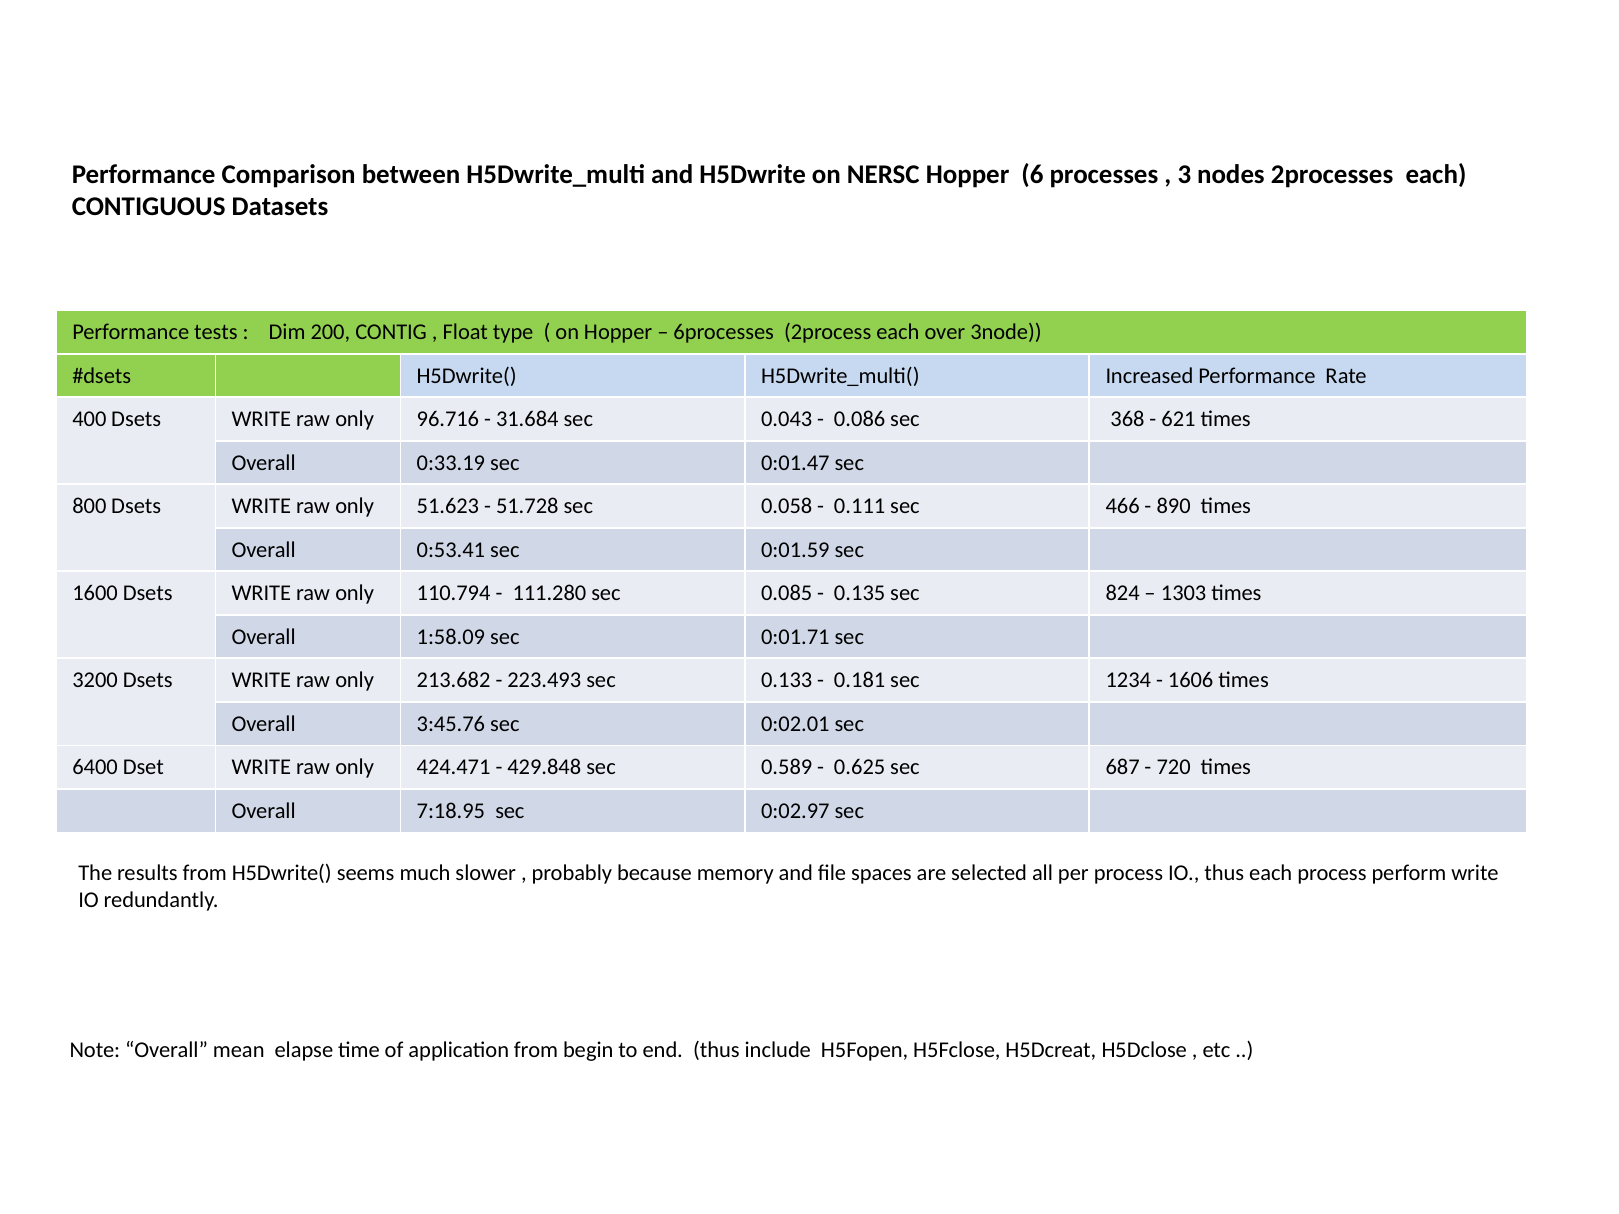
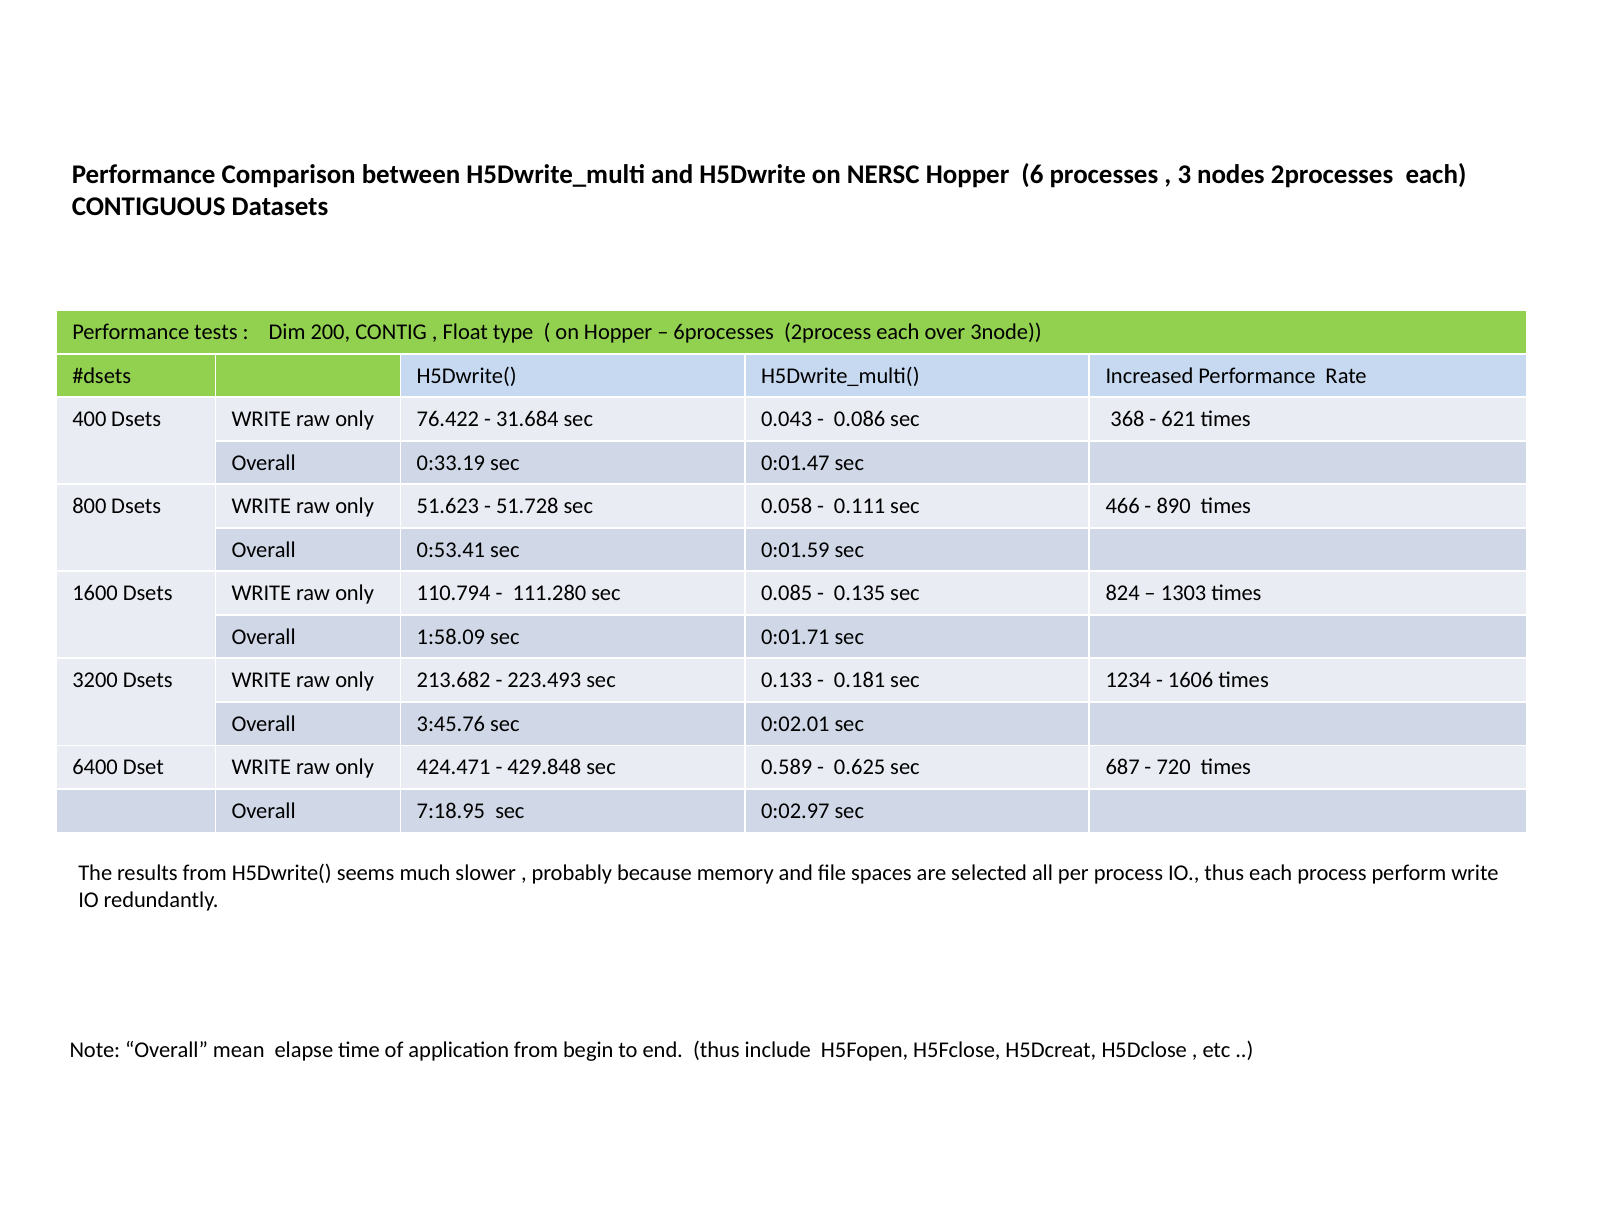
96.716: 96.716 -> 76.422 (448, 419)
